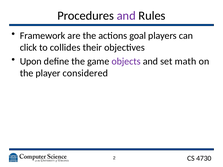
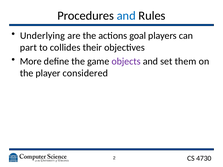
and colour: purple -> blue (126, 16)
Framework: Framework -> Underlying (42, 36)
click: click -> part (28, 48)
Upon: Upon -> More (31, 61)
math: math -> them (186, 61)
